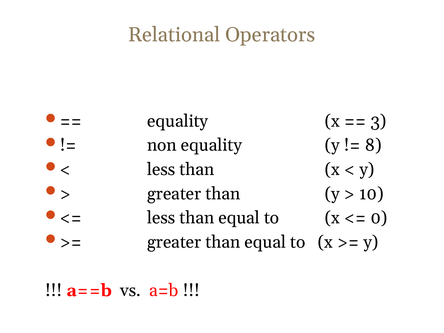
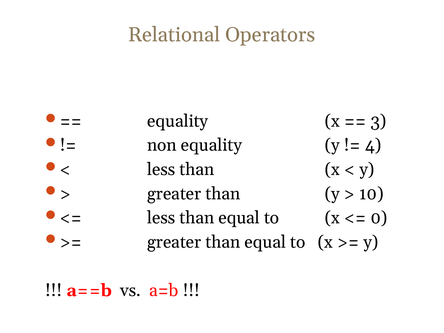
8: 8 -> 4 (373, 145)
